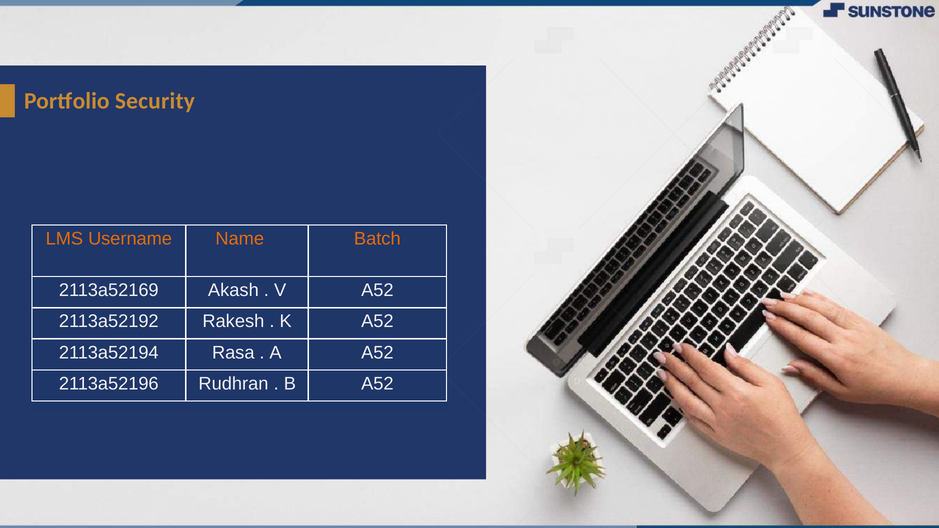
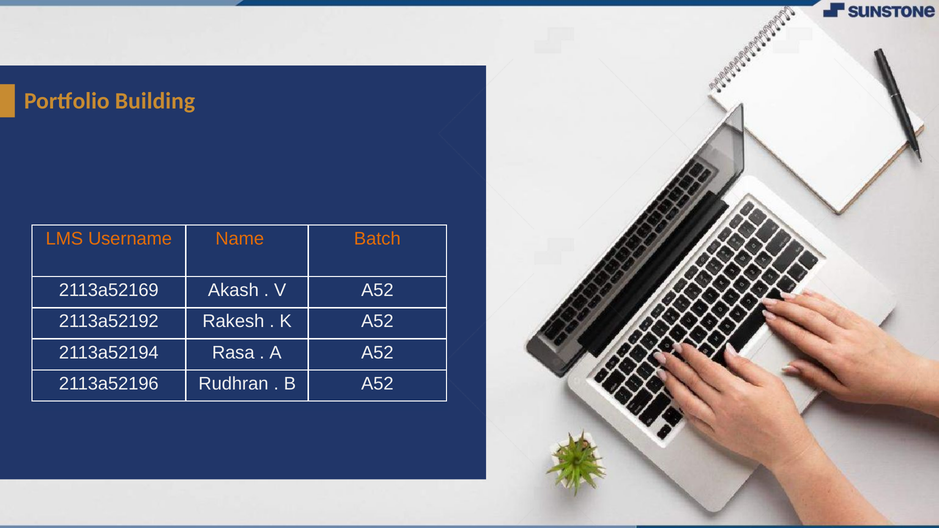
Security: Security -> Building (155, 101)
